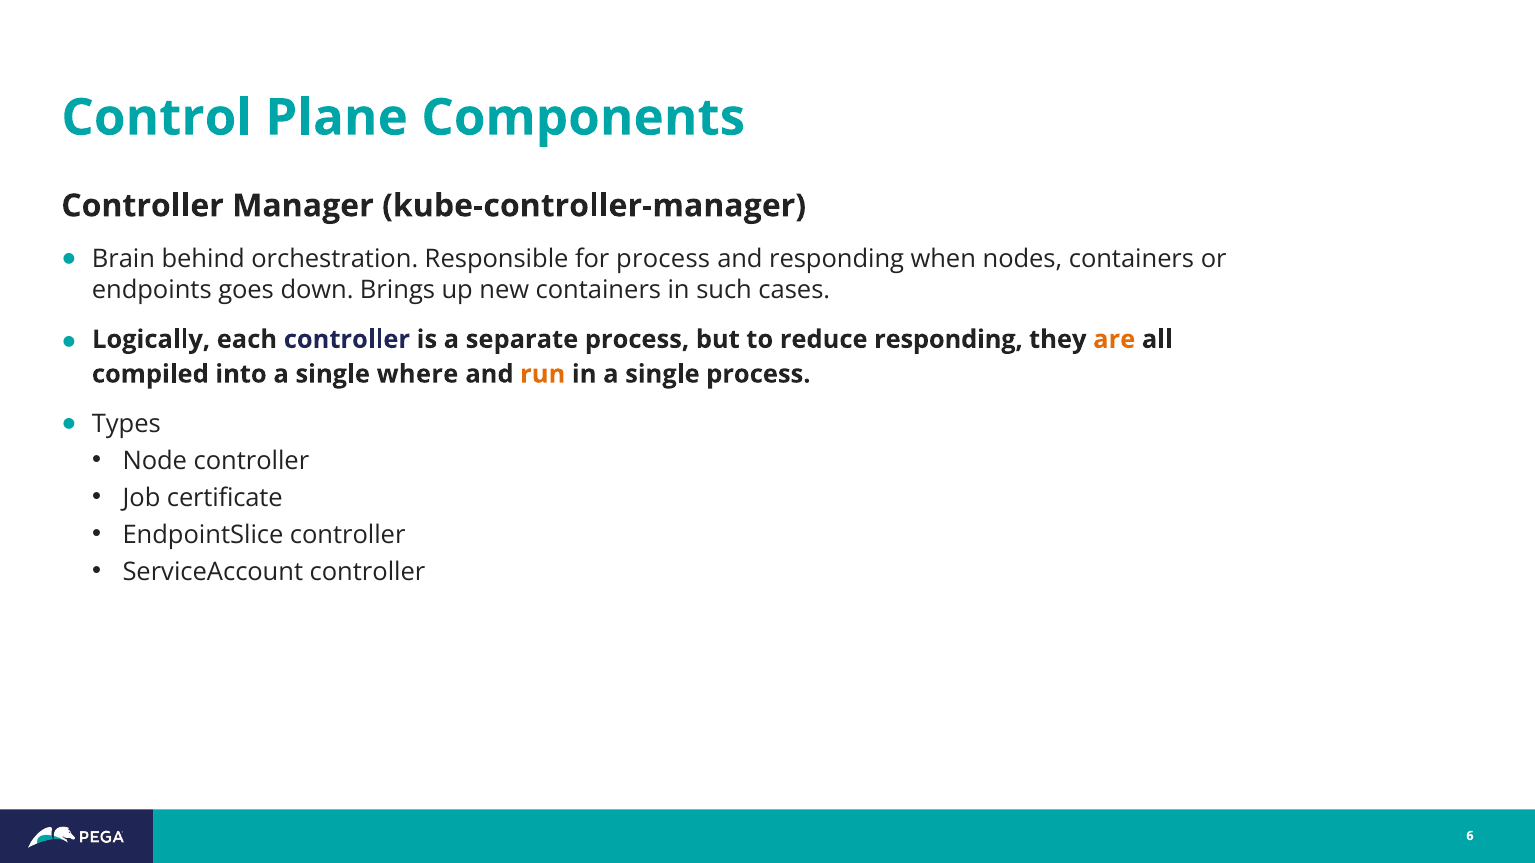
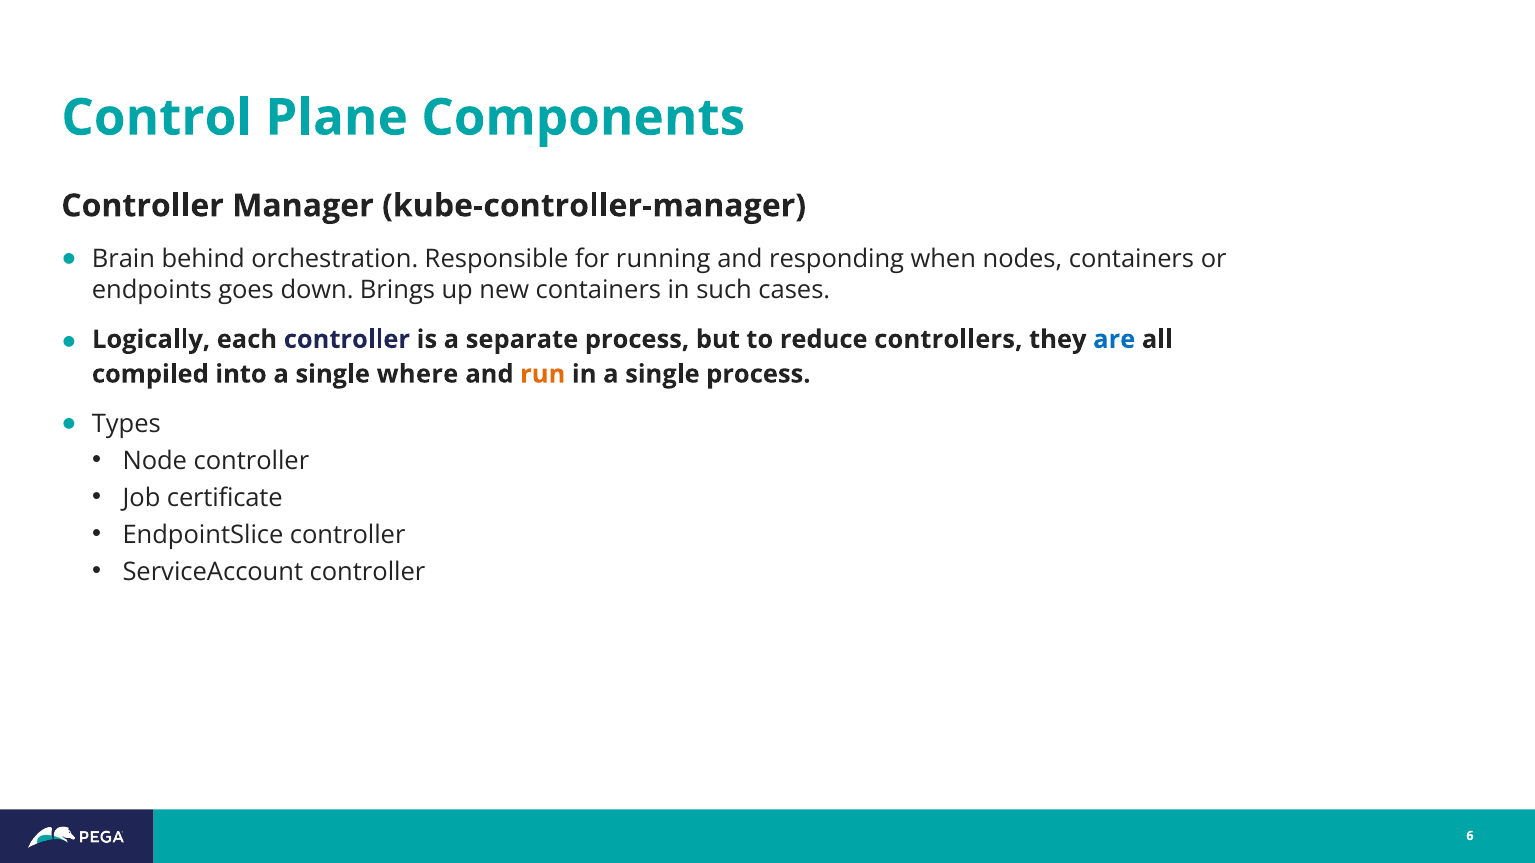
for process: process -> running (663, 259)
reduce responding: responding -> controllers (948, 340)
are colour: orange -> blue (1114, 340)
